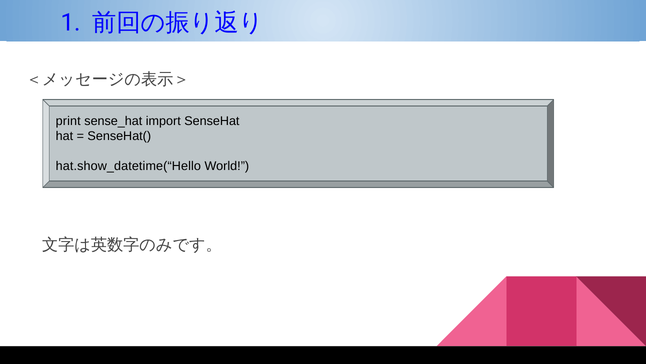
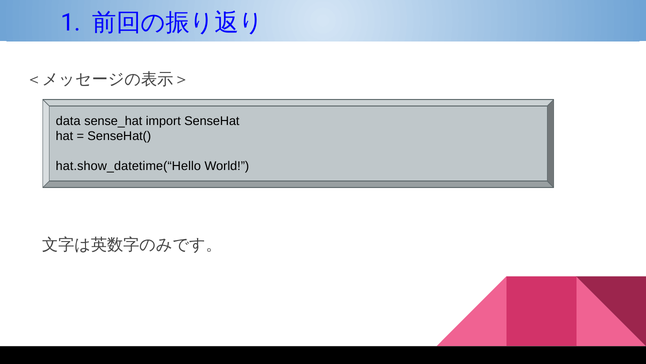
print: print -> data (68, 121)
